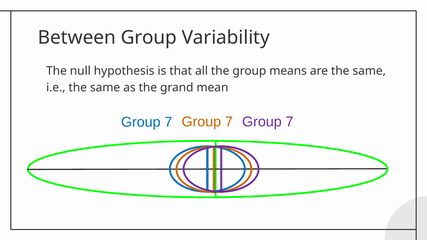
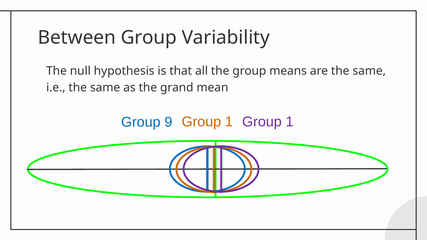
7: 7 -> 9 (168, 122)
7: 7 -> 1 (229, 122)
7: 7 -> 1 (290, 122)
